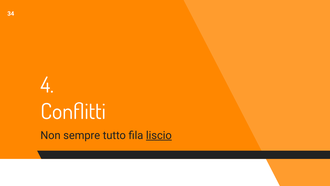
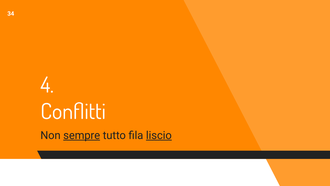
sempre underline: none -> present (82, 135)
